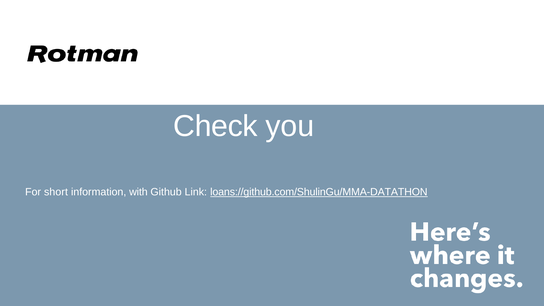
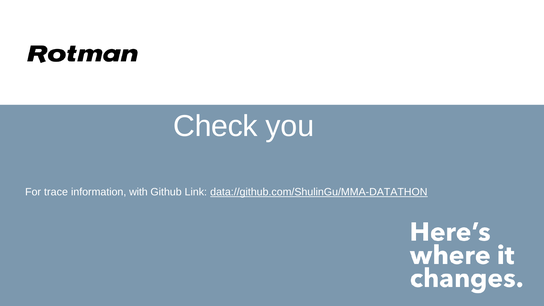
short: short -> trace (56, 192)
loans://github.com/ShulinGu/MMA-DATATHON: loans://github.com/ShulinGu/MMA-DATATHON -> data://github.com/ShulinGu/MMA-DATATHON (319, 192)
